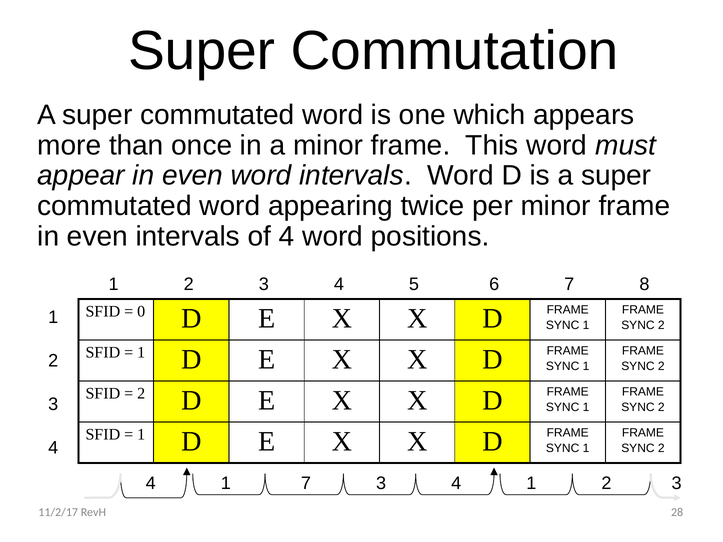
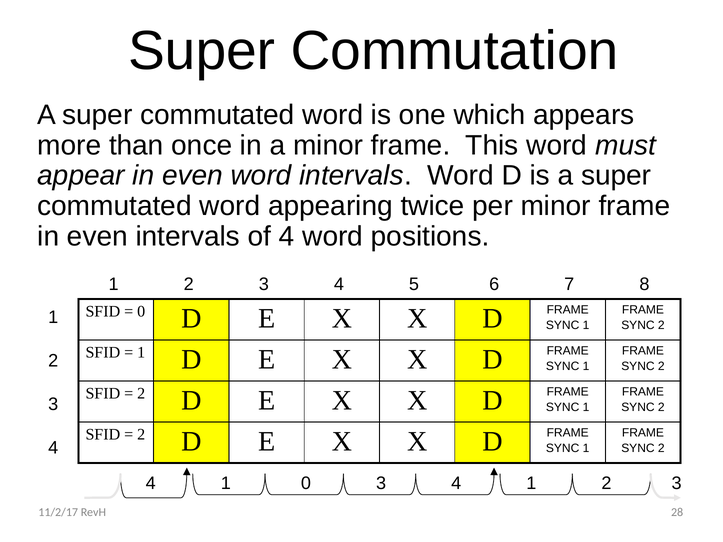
1: 1 -> 2 (141, 435)
1 7: 7 -> 0 (306, 483)
